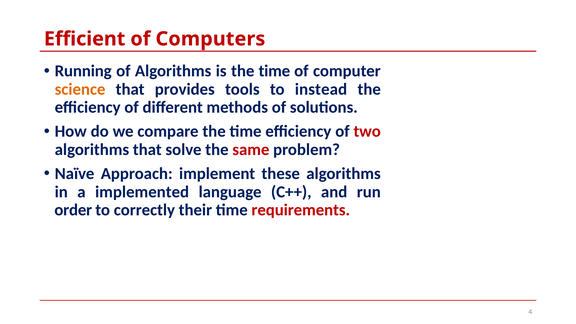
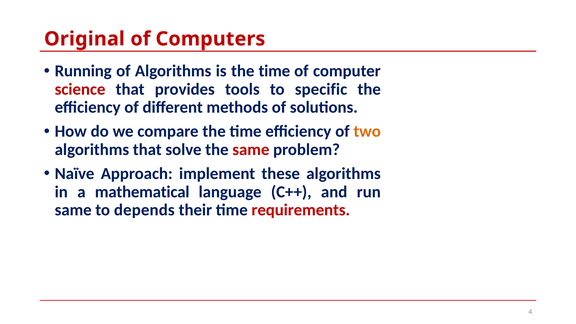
Efficient: Efficient -> Original (84, 39)
science colour: orange -> red (80, 89)
instead: instead -> specific (321, 89)
two colour: red -> orange (367, 131)
implemented: implemented -> mathematical (142, 192)
order: order -> same (73, 210)
correctly: correctly -> depends (144, 210)
